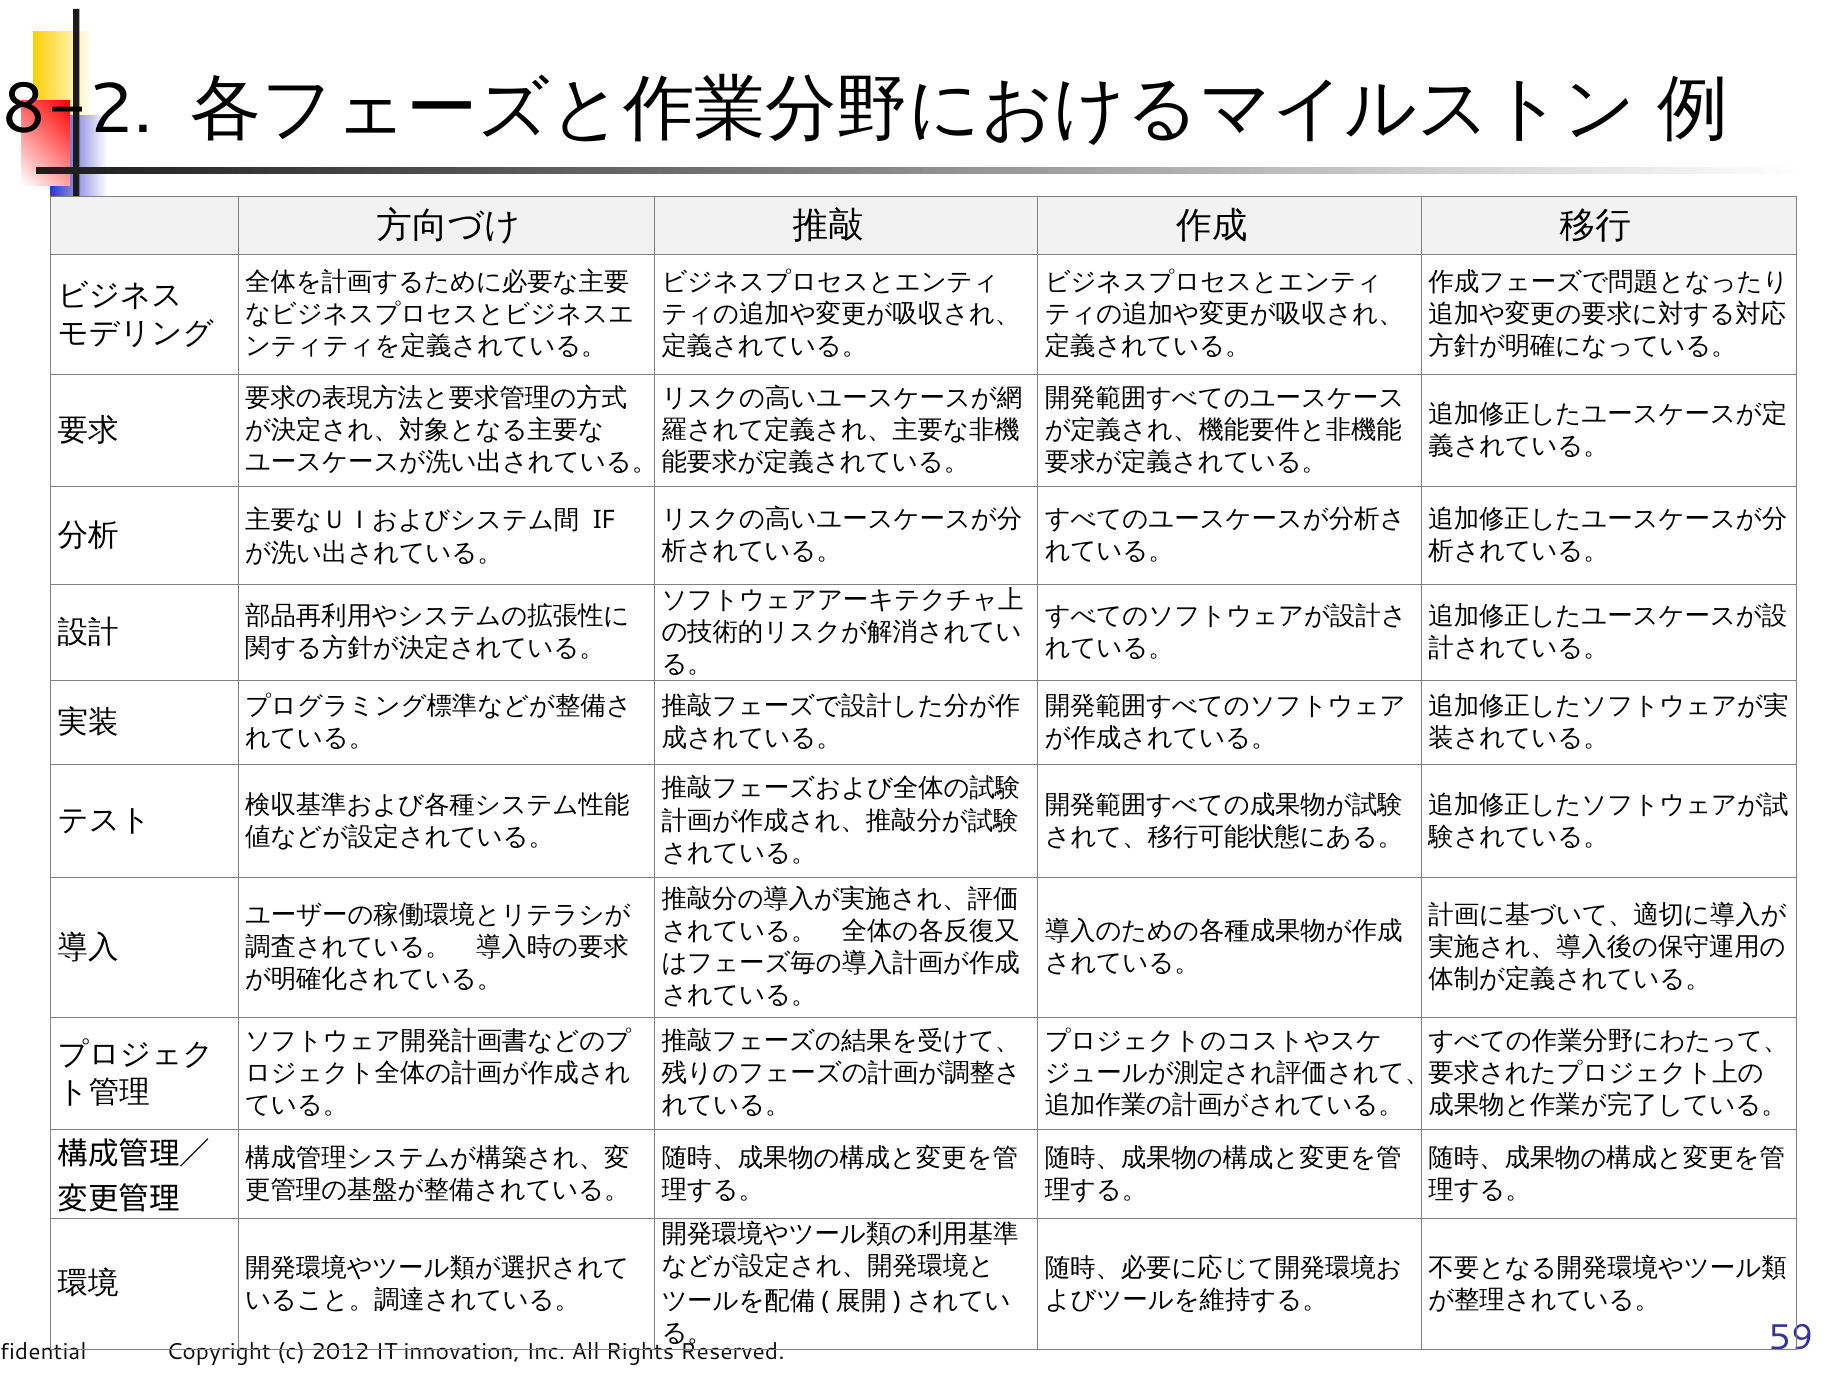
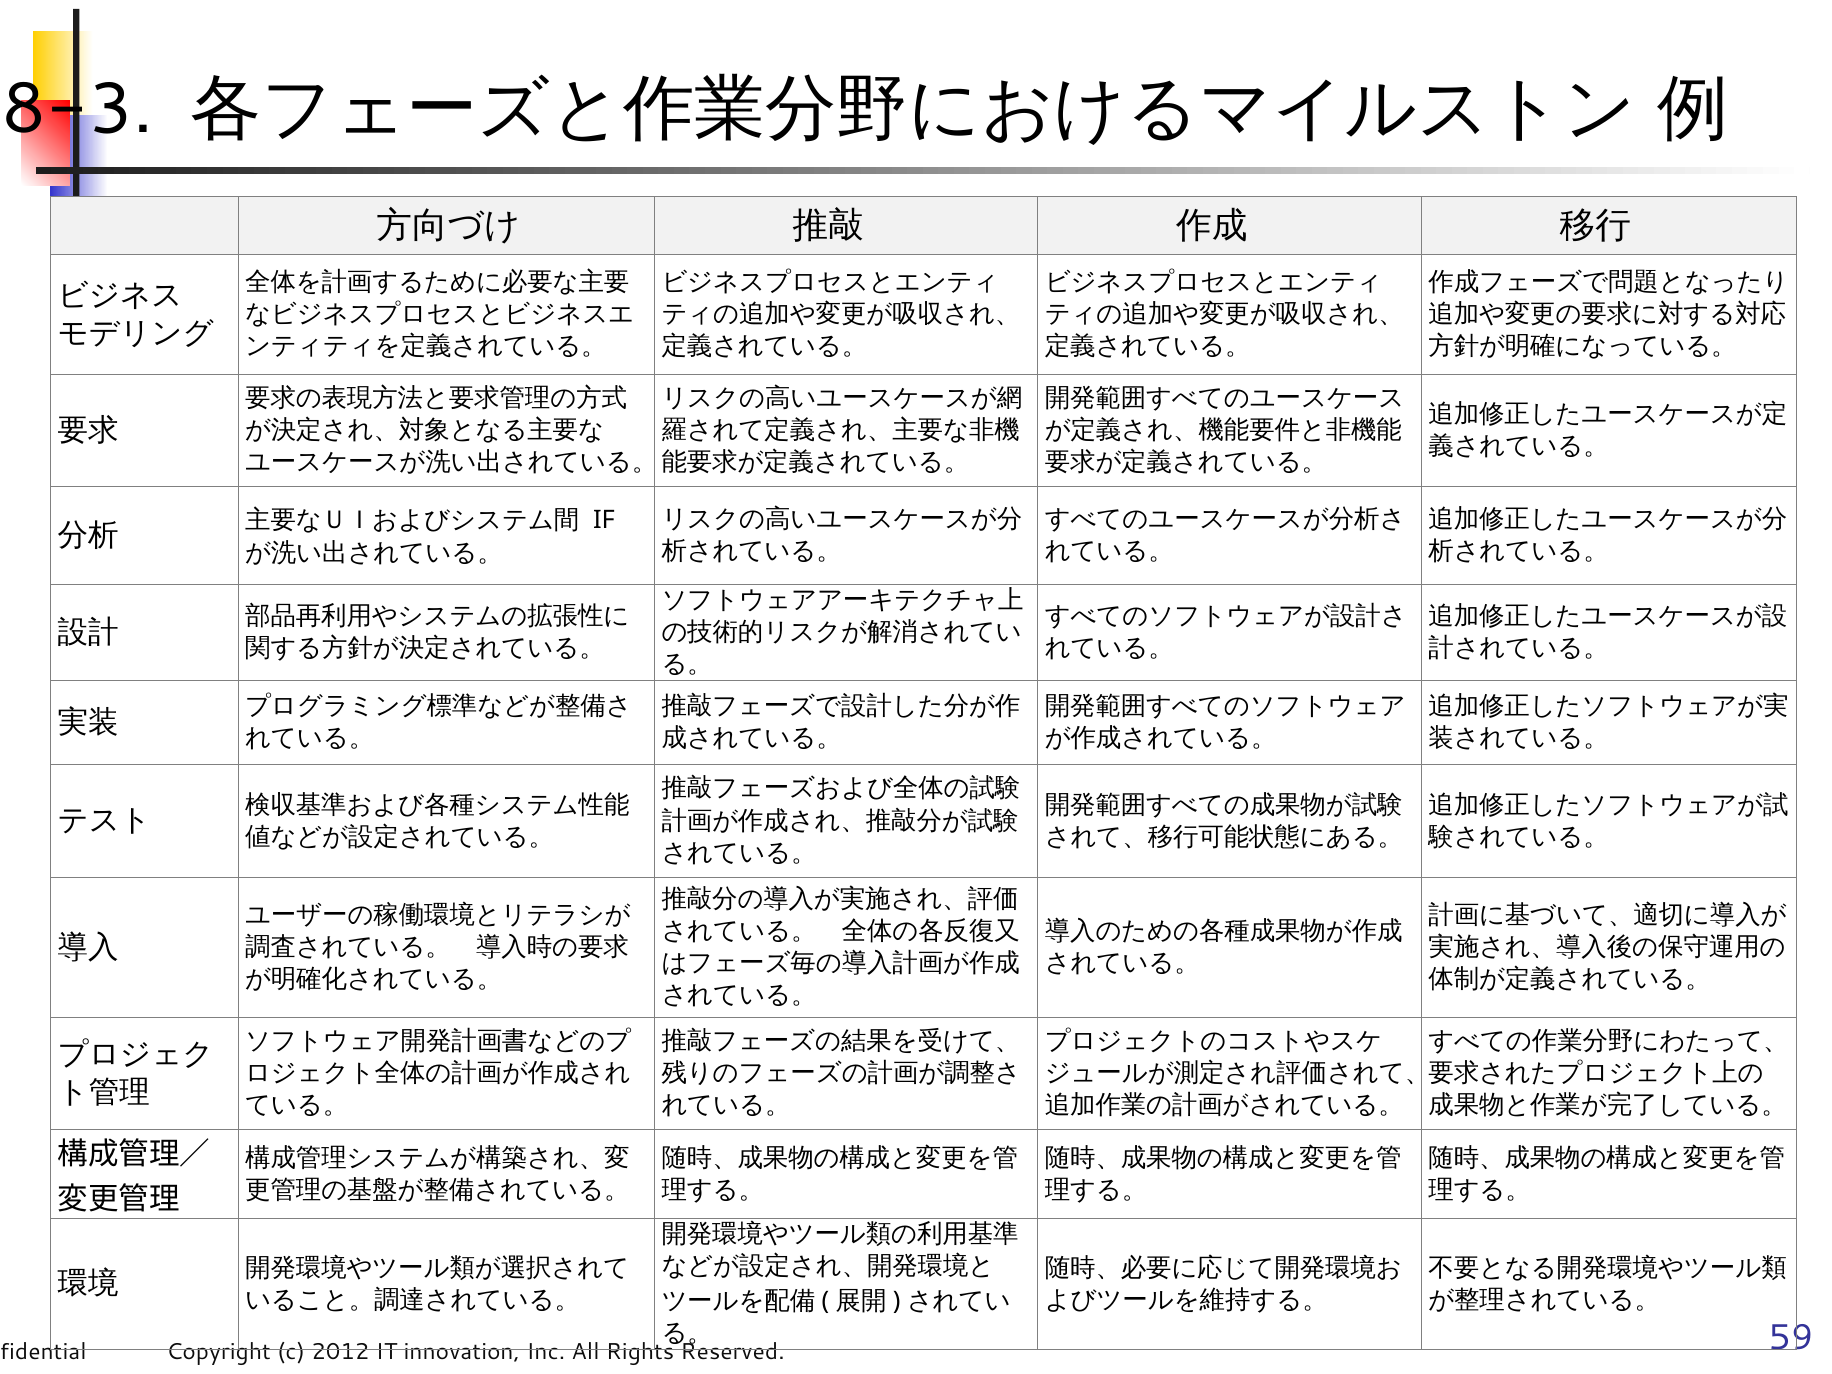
8-2: 8-2 -> 8-3 (78, 109)
